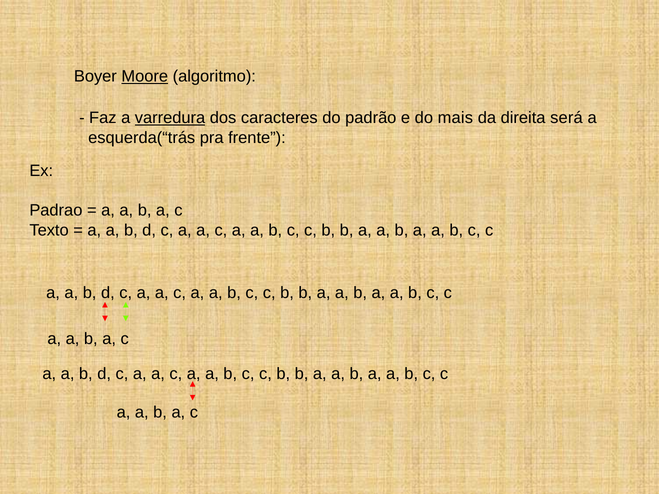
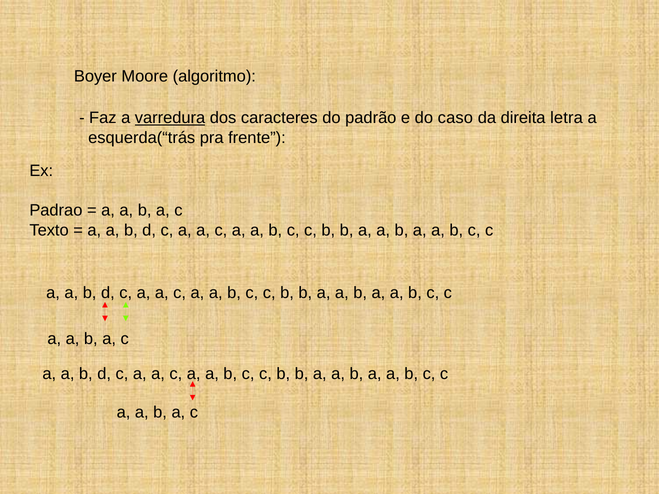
Moore underline: present -> none (145, 77)
mais: mais -> caso (455, 118)
será: será -> letra (566, 118)
